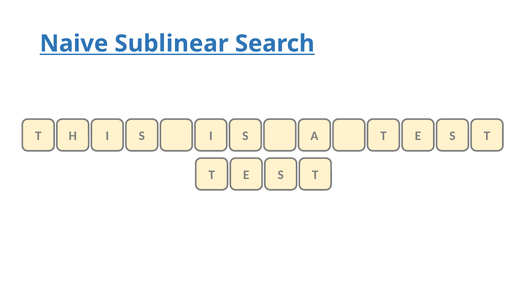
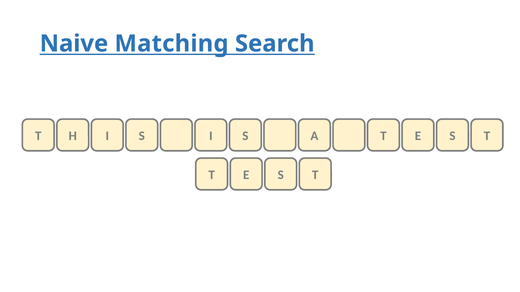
Sublinear: Sublinear -> Matching (171, 44)
